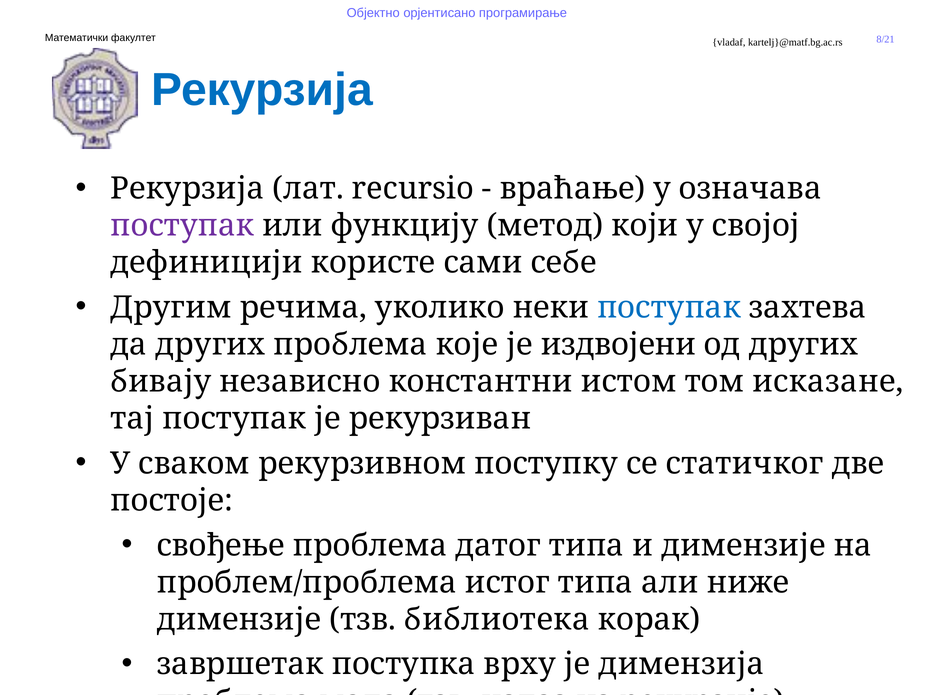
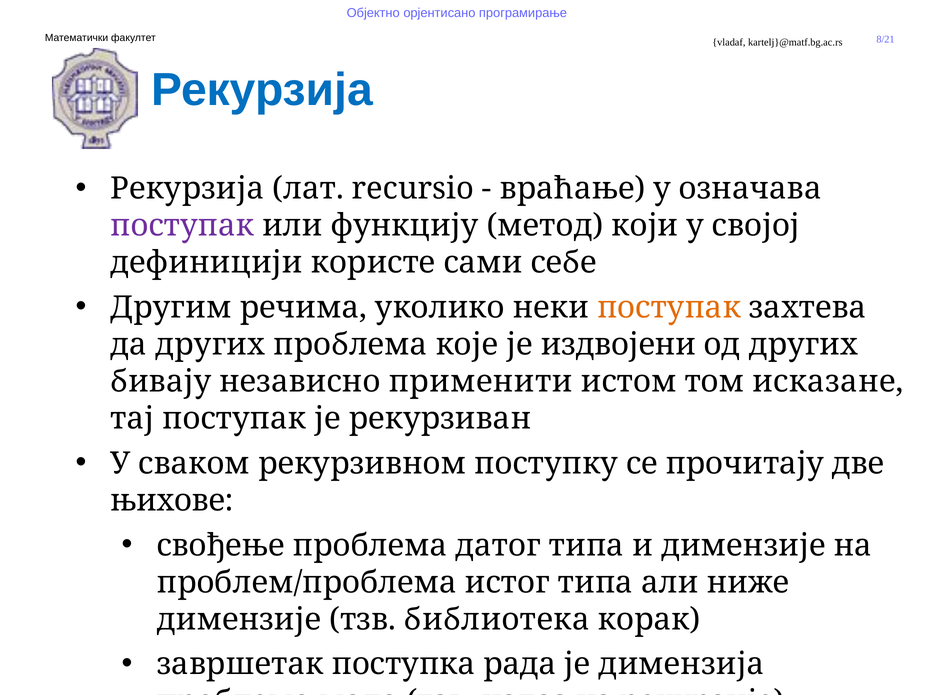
поступак colour: blue -> orange (669, 308)
константни: константни -> применити (481, 382)
статичког: статичког -> прочитају (745, 464)
постоје: постоје -> њихове (172, 501)
врху: врху -> рада (520, 665)
